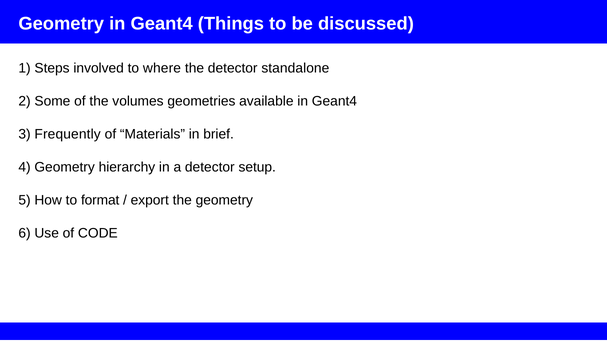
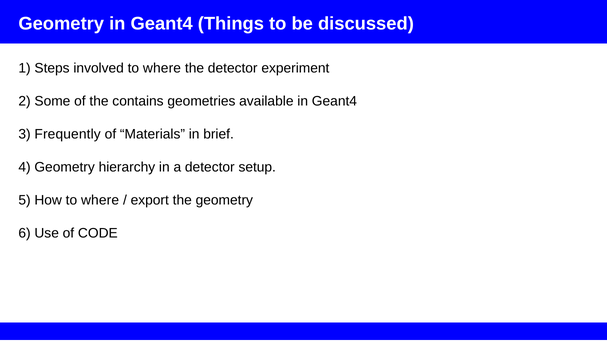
standalone: standalone -> experiment (295, 68)
volumes: volumes -> contains (138, 101)
How to format: format -> where (100, 200)
